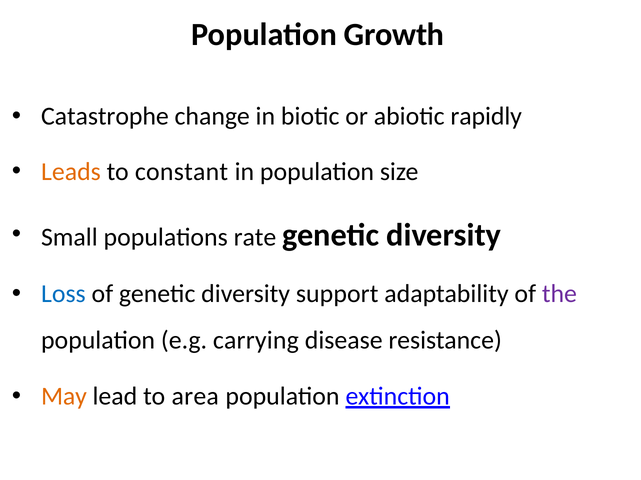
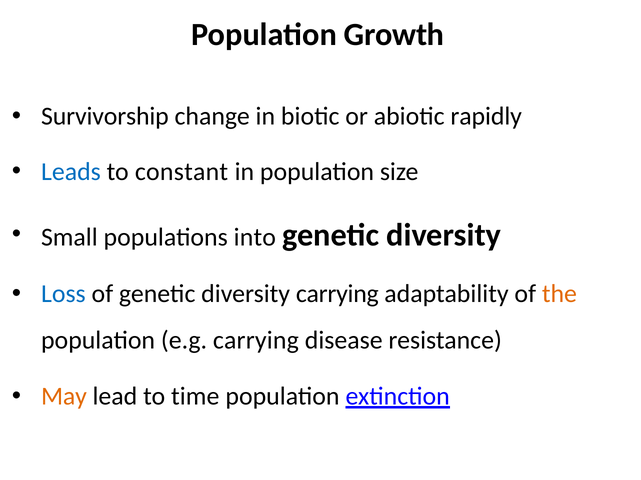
Catastrophe: Catastrophe -> Survivorship (105, 117)
Leads colour: orange -> blue (71, 172)
rate: rate -> into (255, 238)
diversity support: support -> carrying (337, 294)
the colour: purple -> orange (559, 294)
area: area -> time (195, 397)
